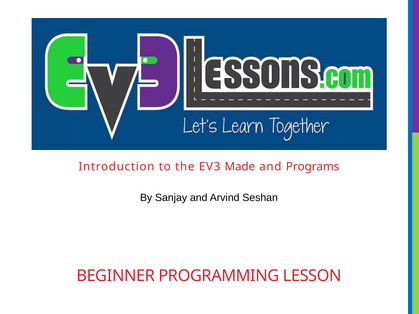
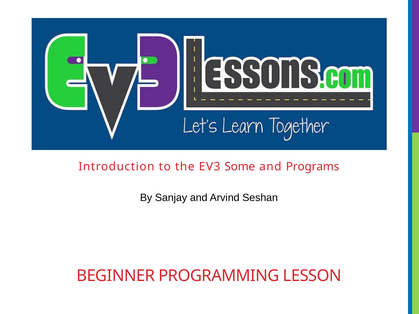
Made: Made -> Some (240, 167)
